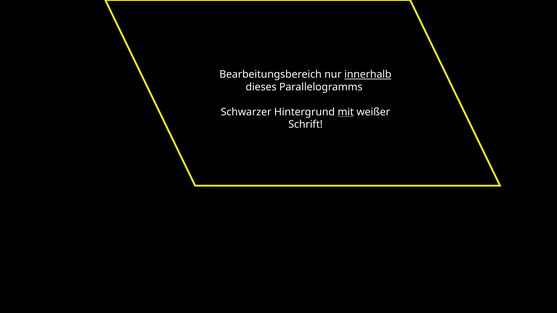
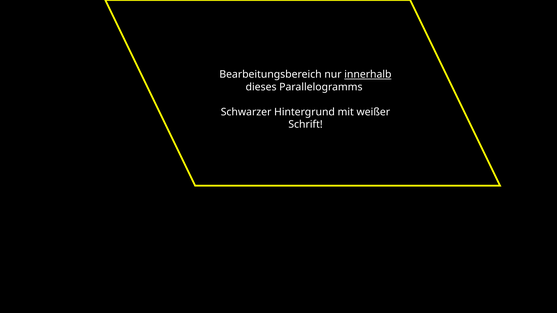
mit underline: present -> none (346, 112)
